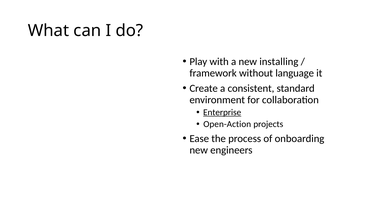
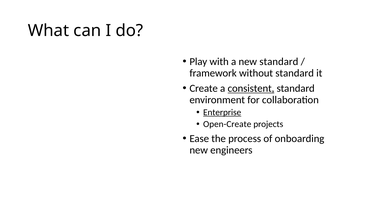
new installing: installing -> standard (279, 62)
without language: language -> standard (295, 73)
consistent underline: none -> present (251, 89)
Open-Action: Open-Action -> Open-Create (227, 124)
